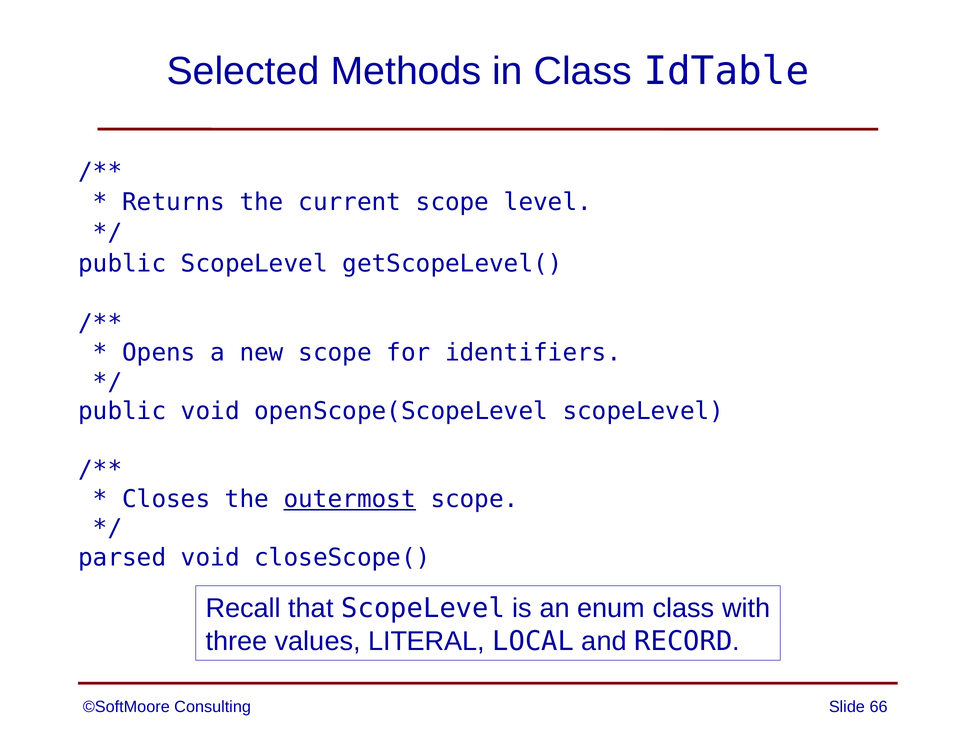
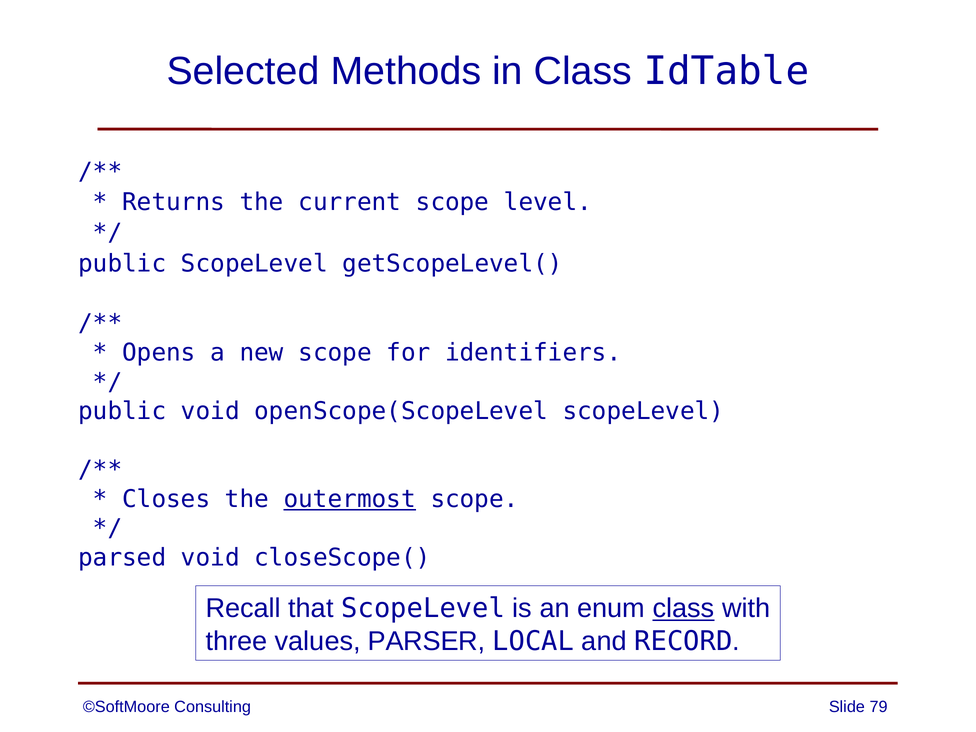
class underline: none -> present (683, 609)
LITERAL: LITERAL -> PARSER (427, 641)
66: 66 -> 79 (879, 707)
